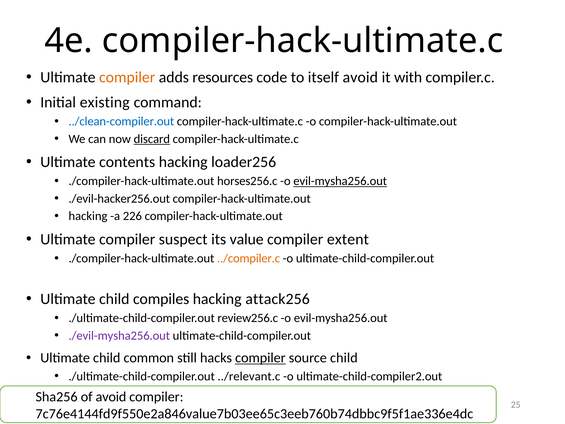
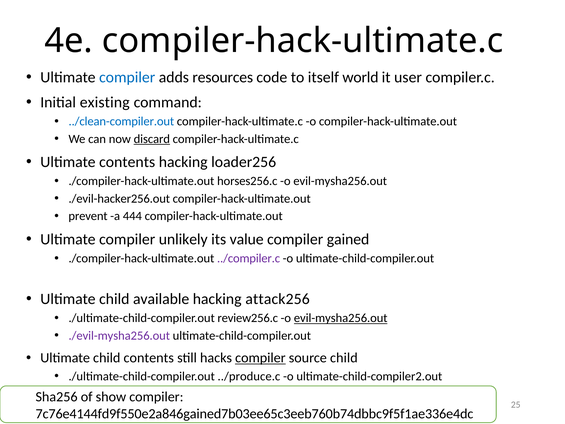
compiler colour: orange -> blue (127, 77)
itself avoid: avoid -> world (360, 77)
with: with -> user (408, 77)
evil-mysha256.out underline: present -> none (340, 181)
hacking: hacking -> prevent (88, 216)
226: 226 -> 444 (132, 216)
suspect: suspect -> unlikely (183, 239)
extent: extent -> gained (348, 239)
../compiler.c colour: orange -> purple (249, 258)
compiles: compiles -> available (161, 299)
evil-mysha256.out underline: none -> present (341, 318)
child common: common -> contents (149, 358)
../relevant.c: ../relevant.c -> ../produce.c (249, 376)
of avoid: avoid -> show (111, 397)
7c76e4144fd9f550e2a846value7b03ee65c3eeb760b74dbbc9f5f1ae336e4dc: 7c76e4144fd9f550e2a846value7b03ee65c3eeb760b74dbbc9f5f1ae336e4dc -> 7c76e4144fd9f550e2a846gained7b03ee65c3eeb760b74dbbc9f5f1ae336e4dc (254, 413)
